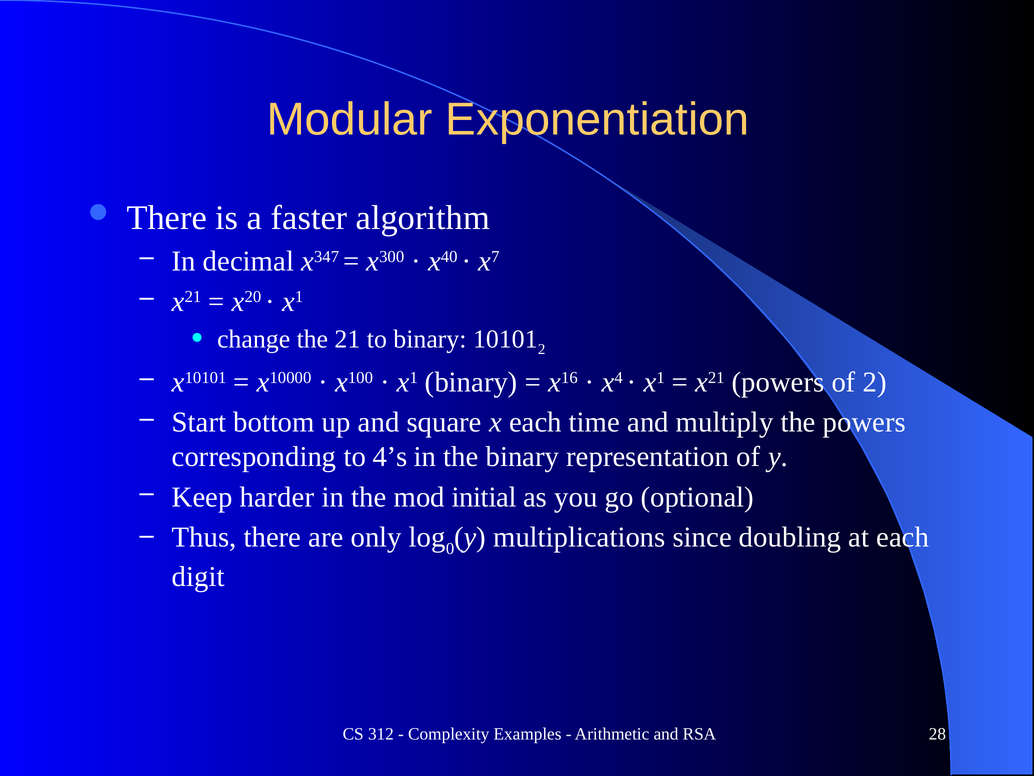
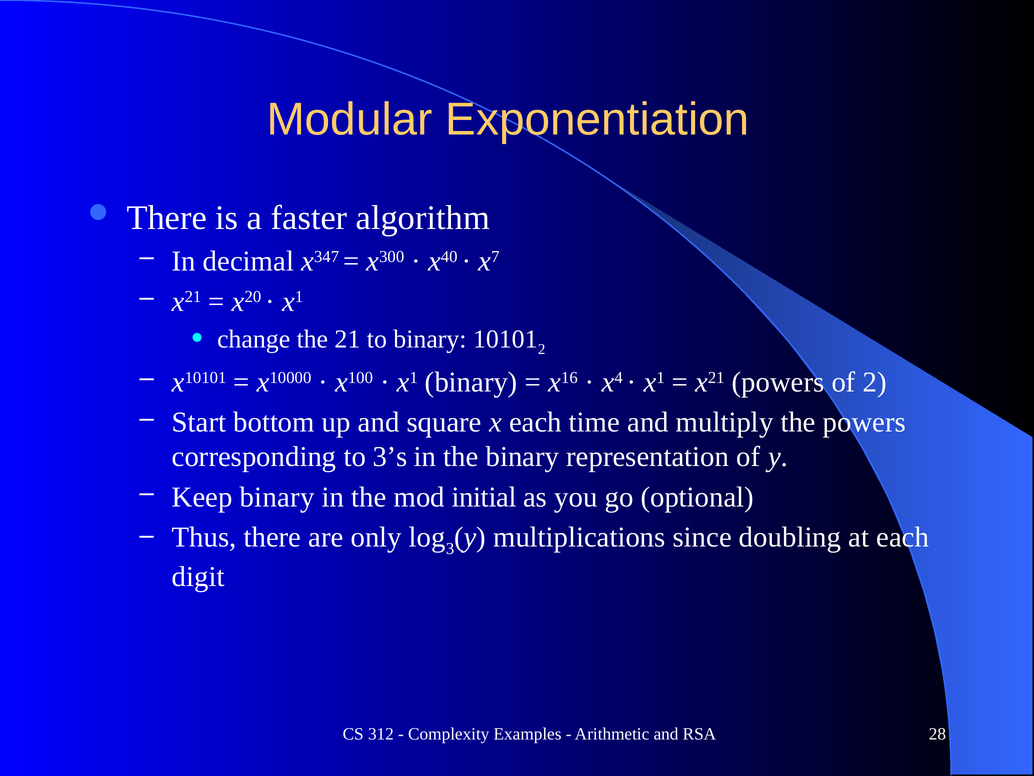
4’s: 4’s -> 3’s (390, 457)
Keep harder: harder -> binary (277, 497)
0: 0 -> 3 (450, 548)
